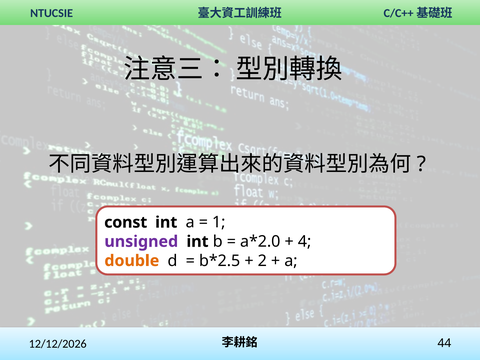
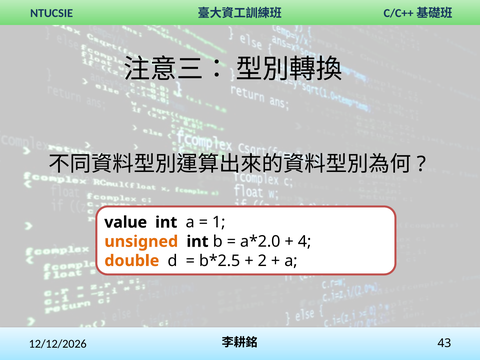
const: const -> value (126, 222)
unsigned colour: purple -> orange (141, 242)
44: 44 -> 43 (444, 343)
